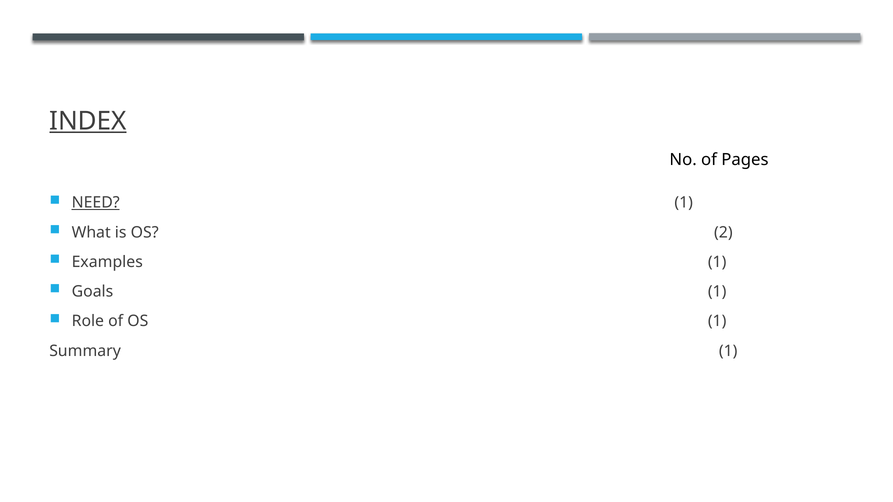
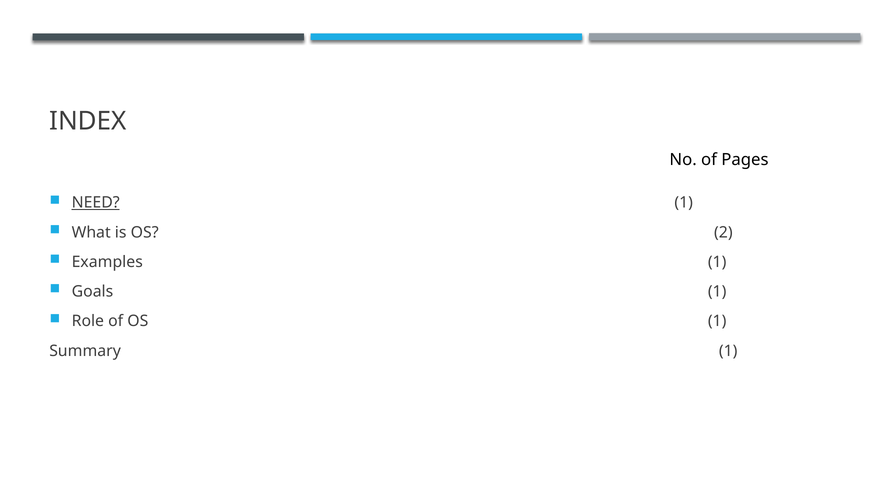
INDEX underline: present -> none (88, 121)
